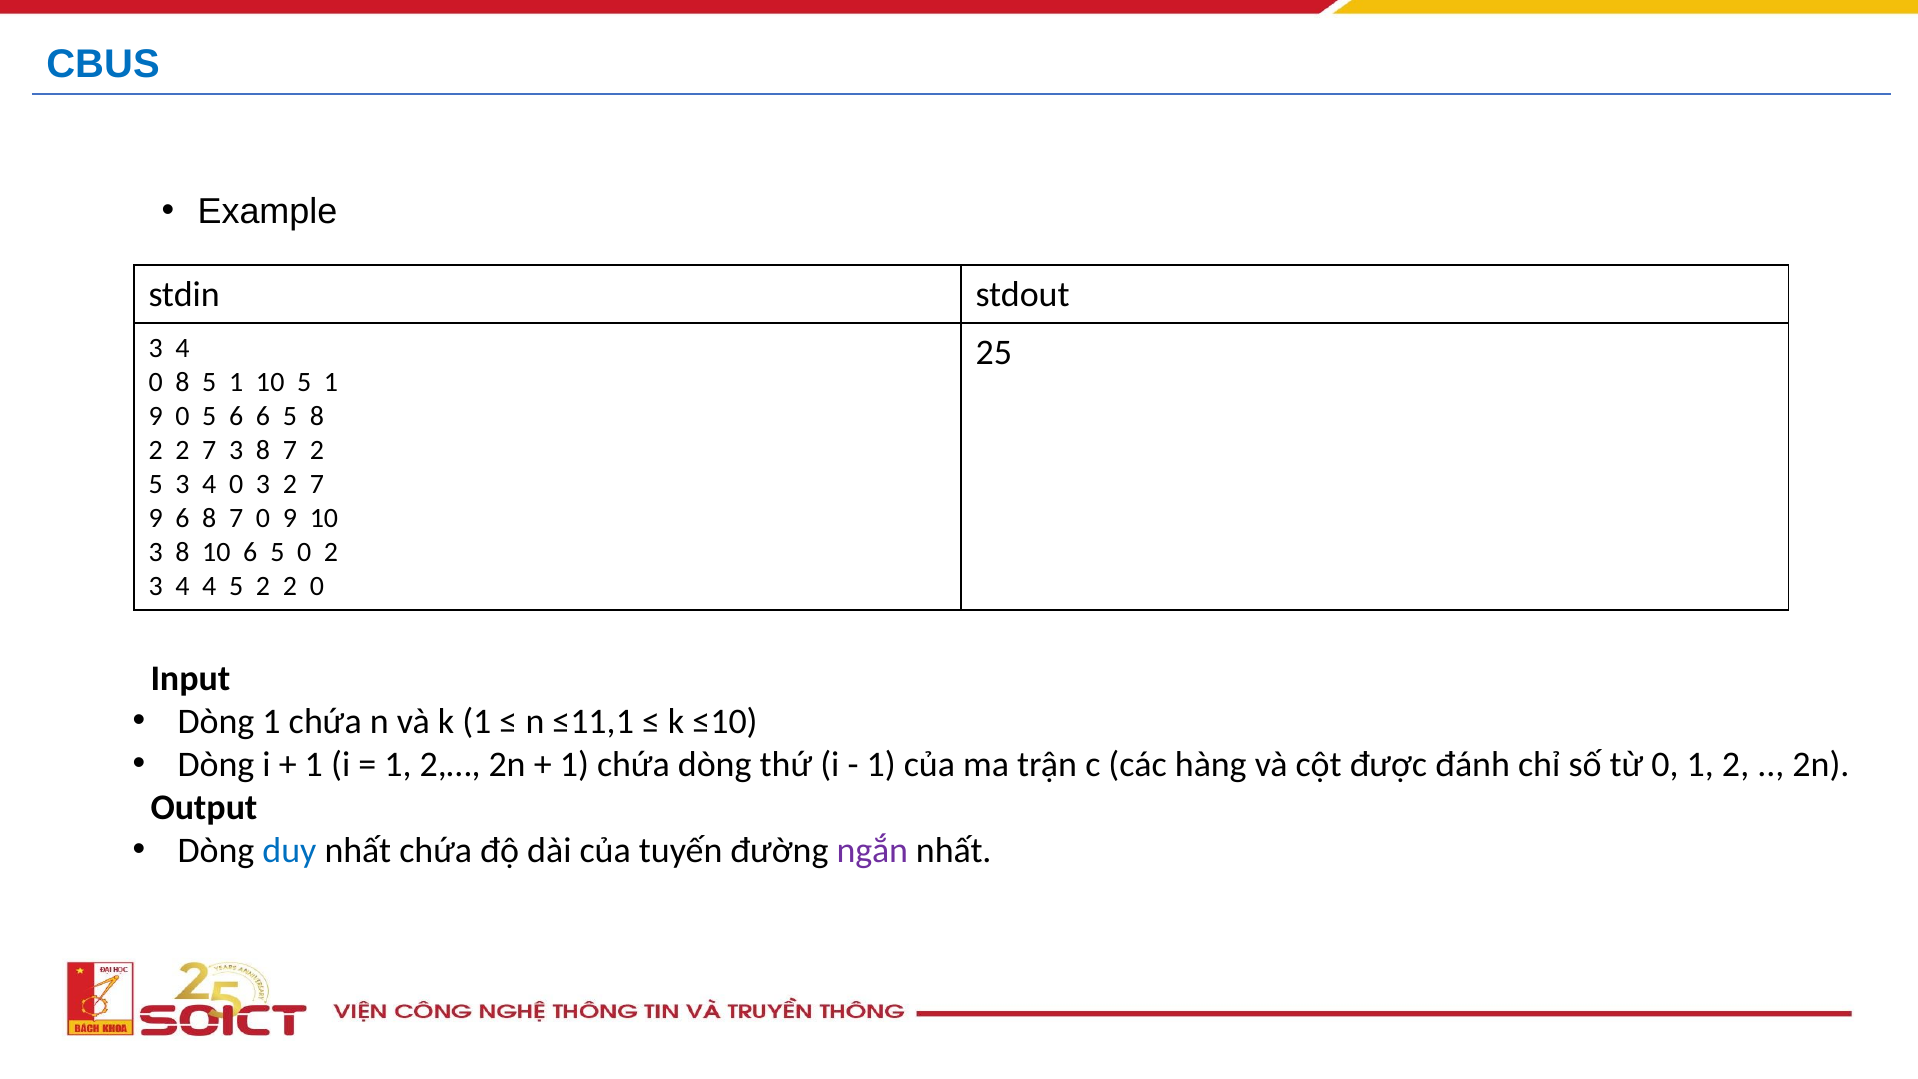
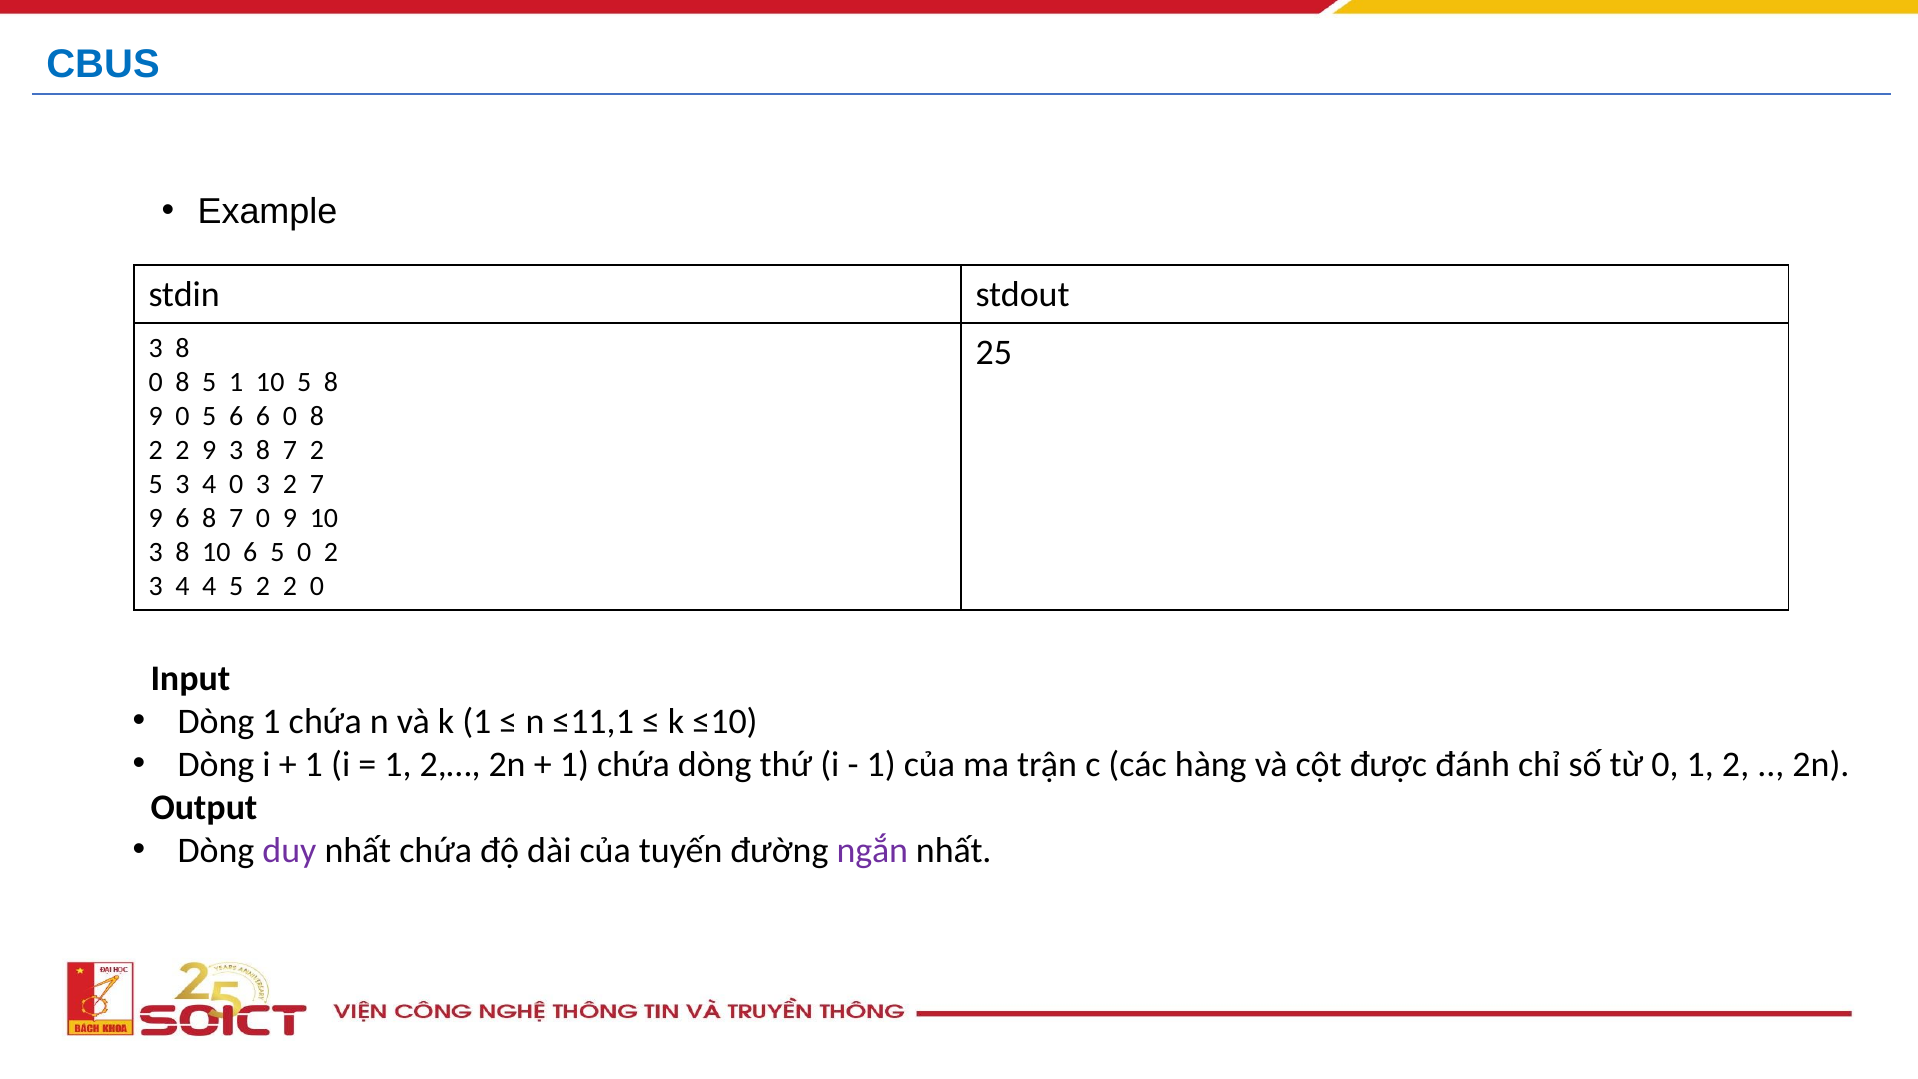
4: 4 -> 8 (182, 348)
10 5 1: 1 -> 8 (331, 382)
6 6 5: 5 -> 0 (290, 416)
2 2 7: 7 -> 9 (209, 450)
duy colour: blue -> purple (289, 851)
